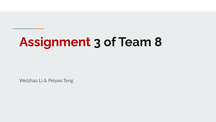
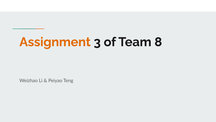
Assignment colour: red -> orange (55, 42)
